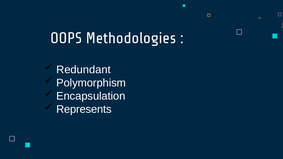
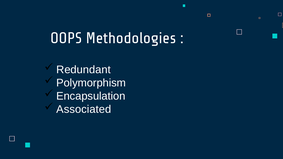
Represents: Represents -> Associated (84, 109)
